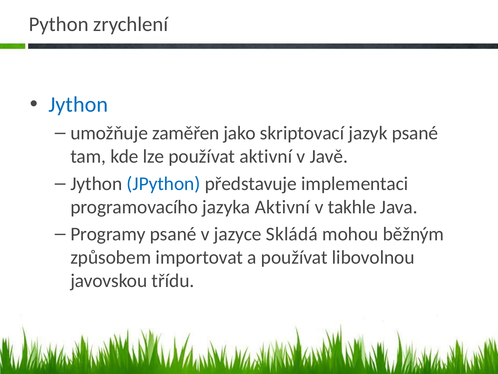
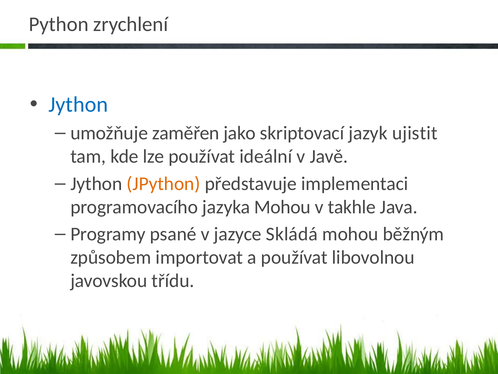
jazyk psané: psané -> ujistit (415, 133)
používat aktivní: aktivní -> ideální (266, 156)
JPython colour: blue -> orange (164, 183)
jazyka Aktivní: Aktivní -> Mohou (283, 207)
